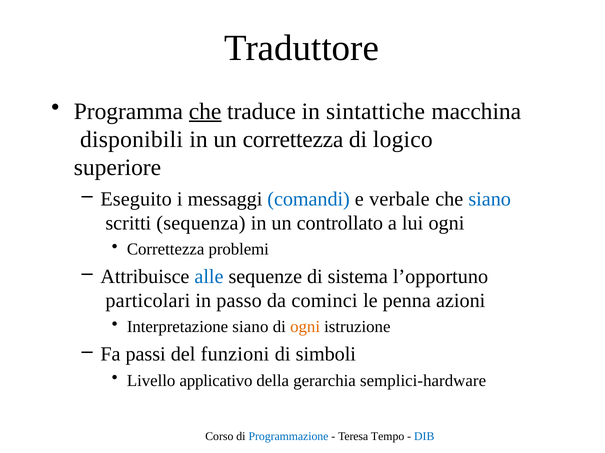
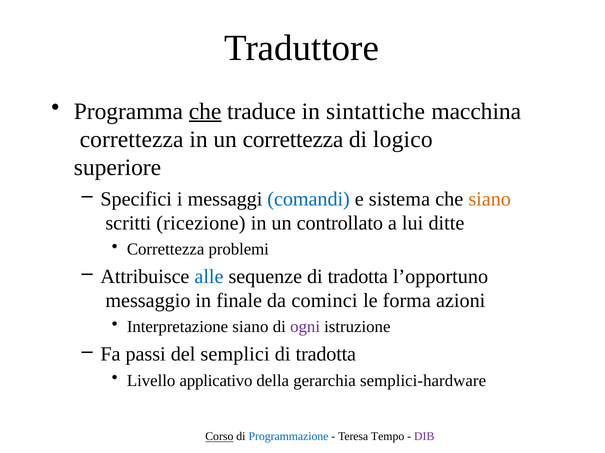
disponibili: disponibili -> correttezza (132, 140)
Eseguito: Eseguito -> Specifici (136, 199)
verbale: verbale -> sistema (399, 199)
siano colour: blue -> orange (490, 199)
sequenza: sequenza -> ricezione (201, 223)
lui ogni: ogni -> ditte (446, 223)
sequenze di sistema: sistema -> tradotta (358, 277)
particolari: particolari -> messaggio (148, 301)
passo: passo -> finale (239, 301)
penna: penna -> forma (407, 301)
ogni colour: orange -> purple (305, 327)
funzioni: funzioni -> semplici (235, 355)
simboli: simboli -> tradotta (326, 355)
Corso underline: none -> present (219, 437)
DIB colour: blue -> purple (424, 437)
